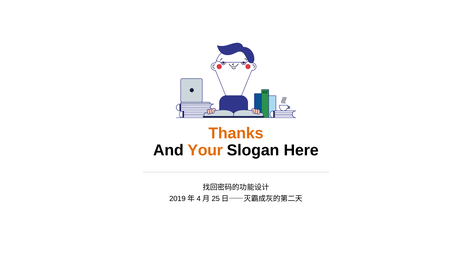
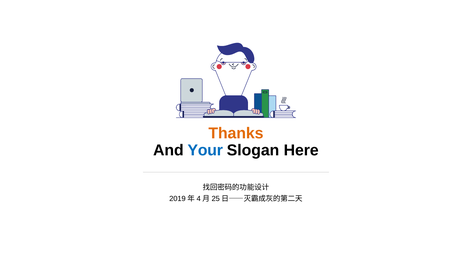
Your colour: orange -> blue (205, 150)
